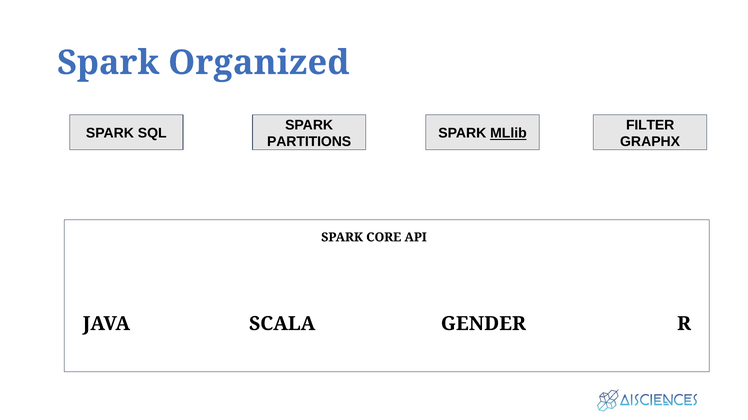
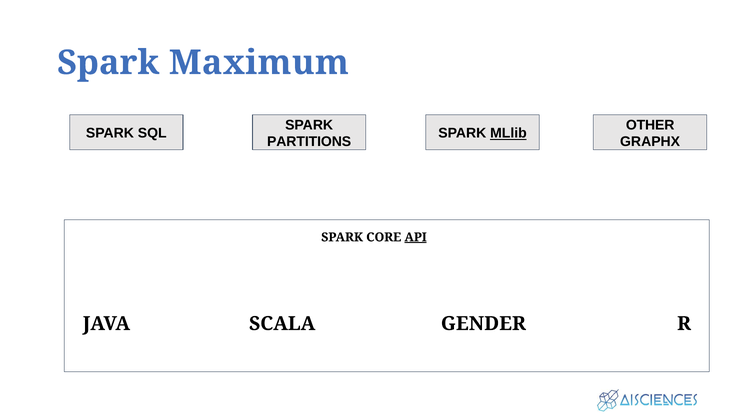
Organized: Organized -> Maximum (259, 63)
FILTER: FILTER -> OTHER (650, 125)
API underline: none -> present (416, 238)
